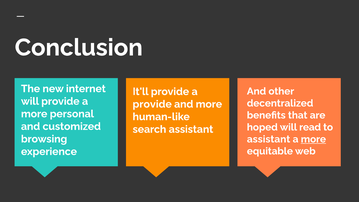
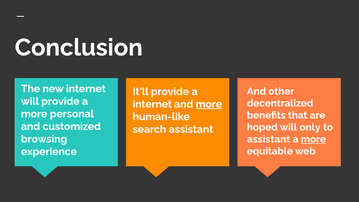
provide: provide -> internet (152, 104)
more underline: none -> present (209, 104)
read: read -> only (310, 127)
